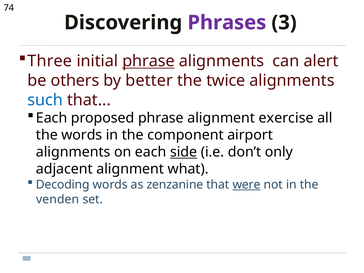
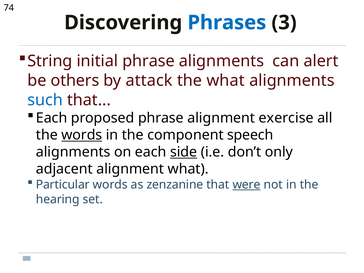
Phrases colour: purple -> blue (227, 23)
Three: Three -> String (50, 61)
phrase underline: present -> none (148, 61)
better: better -> attack (149, 81)
the twice: twice -> what (226, 81)
words underline: none -> present (82, 135)
airport: airport -> speech (250, 135)
Decoding: Decoding -> Particular (63, 185)
venden: venden -> hearing (58, 199)
